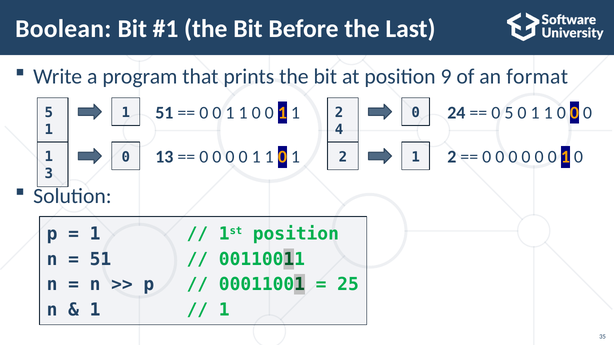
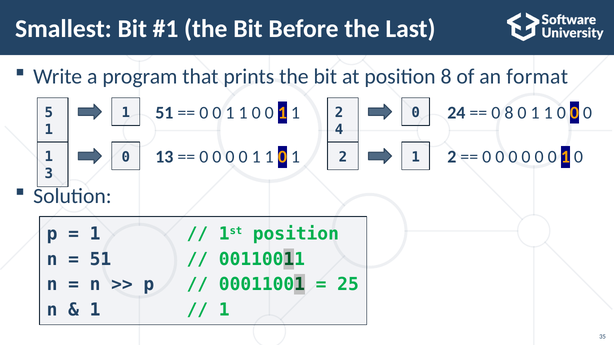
Boolean: Boolean -> Smallest (63, 29)
position 9: 9 -> 8 (446, 77)
0 5: 5 -> 8 (509, 113)
